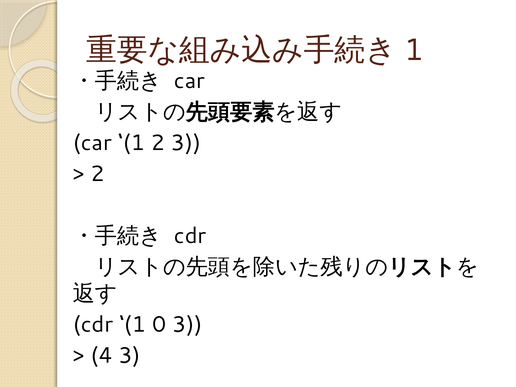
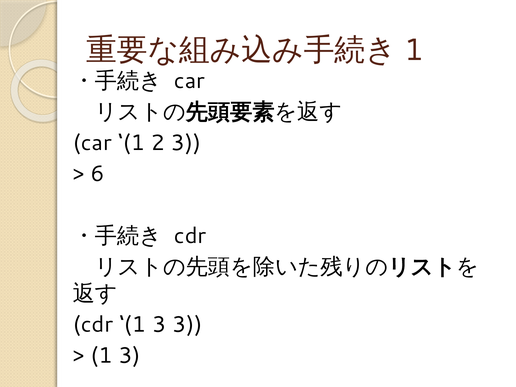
2: 2 -> 6 (97, 174)
cdr 1 0: 0 -> 3 (159, 324)
4: 4 -> 1 (101, 355)
